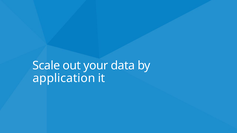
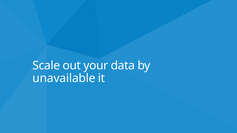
application: application -> unavailable (64, 78)
